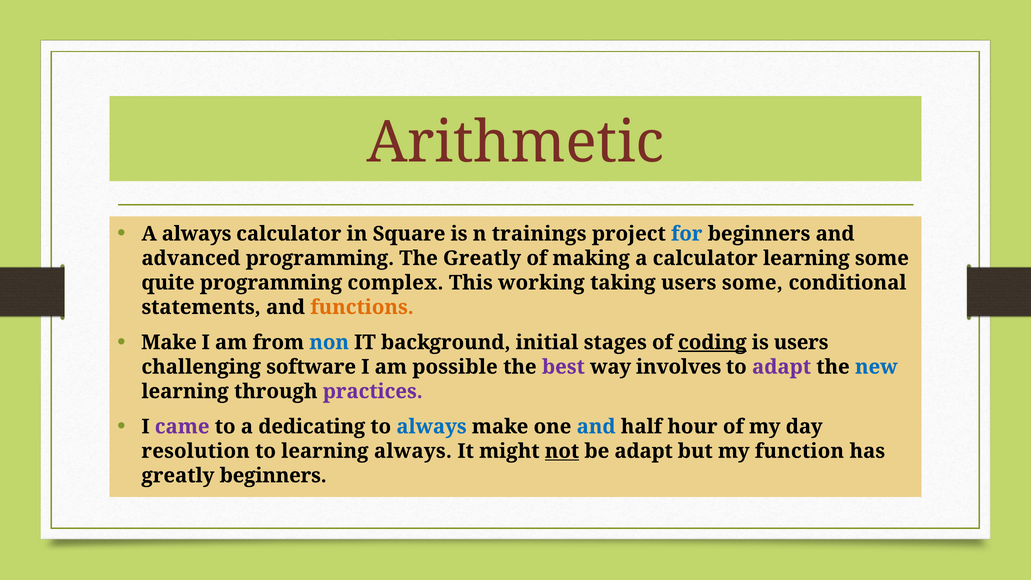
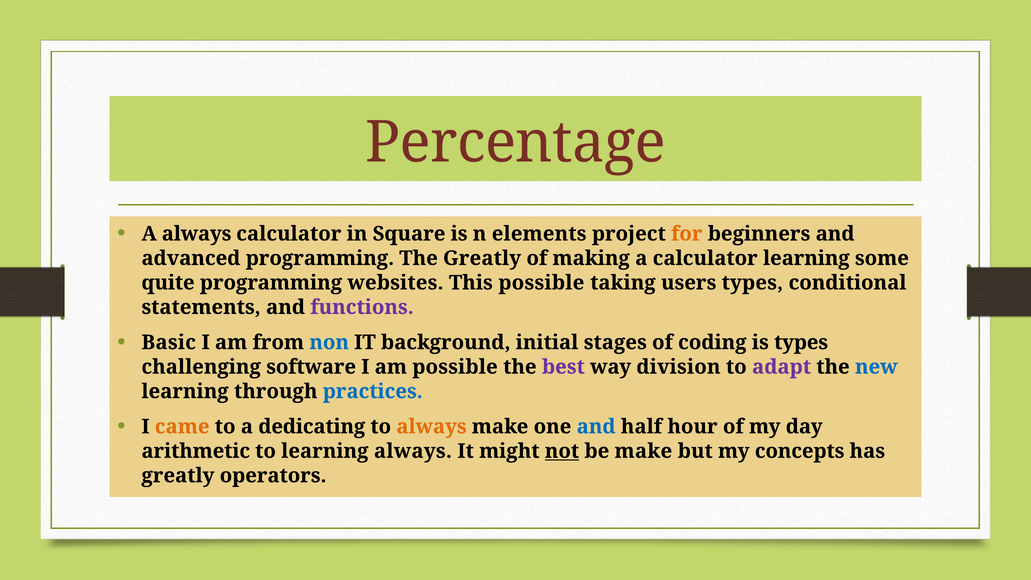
Arithmetic: Arithmetic -> Percentage (516, 143)
trainings: trainings -> elements (539, 234)
for colour: blue -> orange (687, 234)
complex: complex -> websites (395, 283)
This working: working -> possible (541, 283)
users some: some -> types (752, 283)
functions colour: orange -> purple (362, 307)
Make: Make -> Basic (169, 342)
coding underline: present -> none (712, 342)
is users: users -> types (801, 342)
involves: involves -> division (678, 367)
practices colour: purple -> blue (373, 391)
came colour: purple -> orange (182, 427)
always colour: blue -> orange (431, 427)
resolution: resolution -> arithmetic (196, 451)
be adapt: adapt -> make (643, 451)
function: function -> concepts (800, 451)
greatly beginners: beginners -> operators (273, 476)
